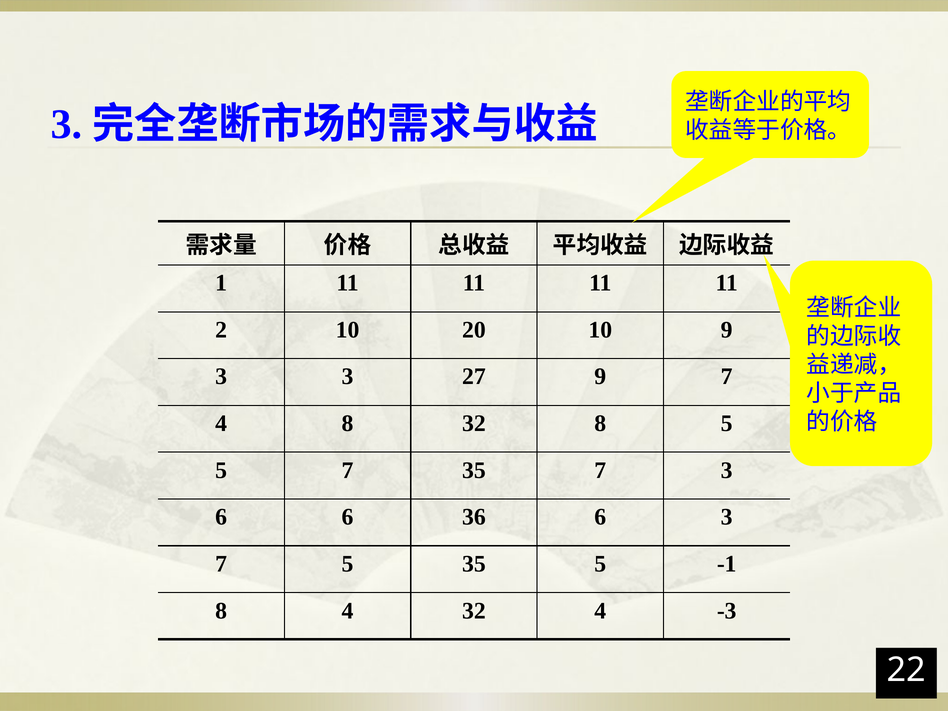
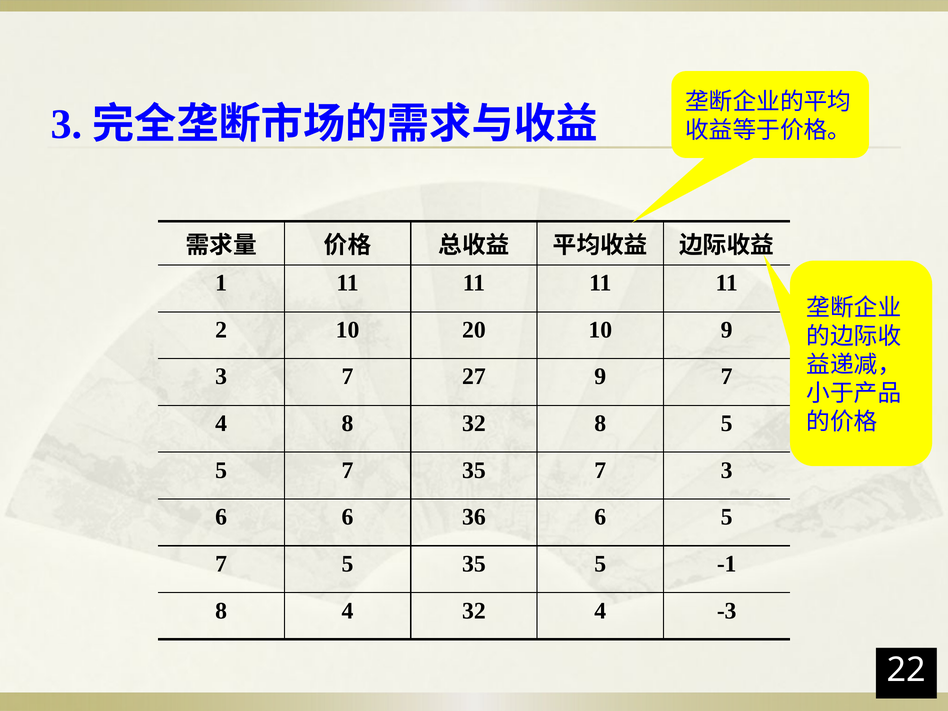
3 3: 3 -> 7 (348, 377)
6 3: 3 -> 5 (727, 517)
